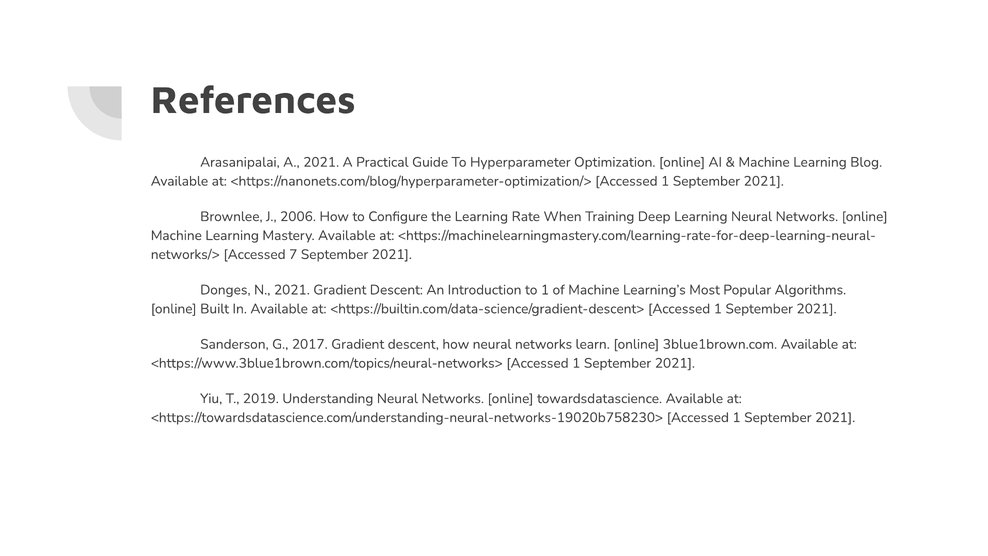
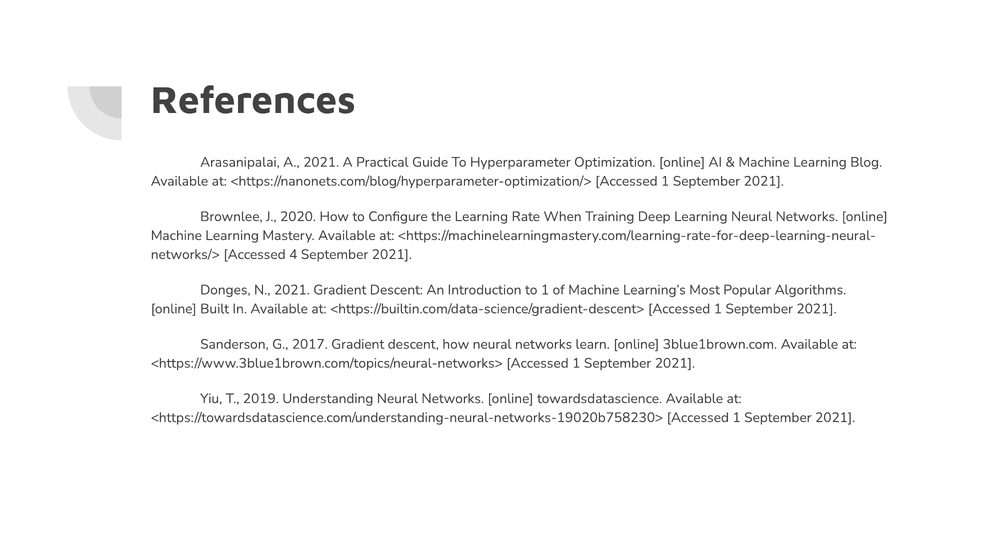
2006: 2006 -> 2020 (298, 216)
7: 7 -> 4 (293, 254)
